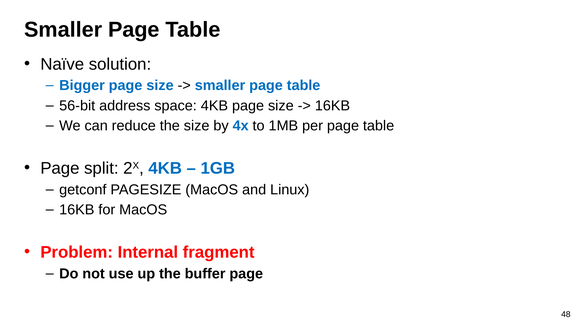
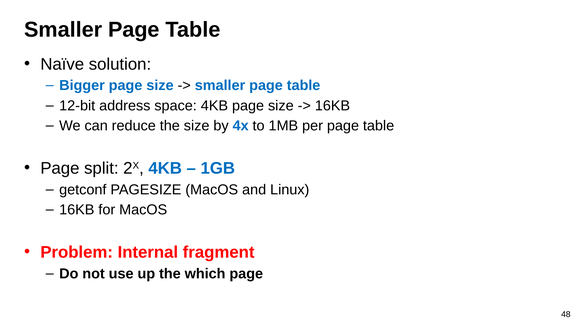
56-bit: 56-bit -> 12-bit (77, 106)
buffer: buffer -> which (205, 274)
